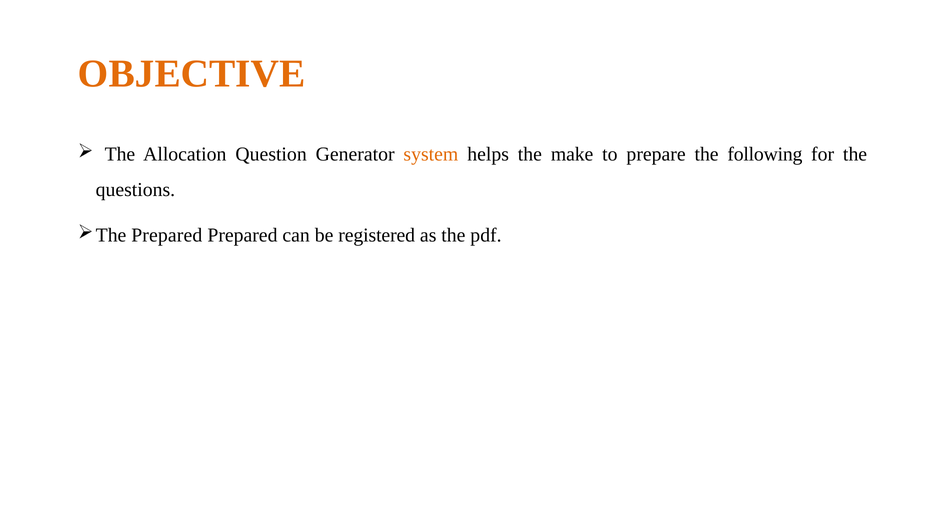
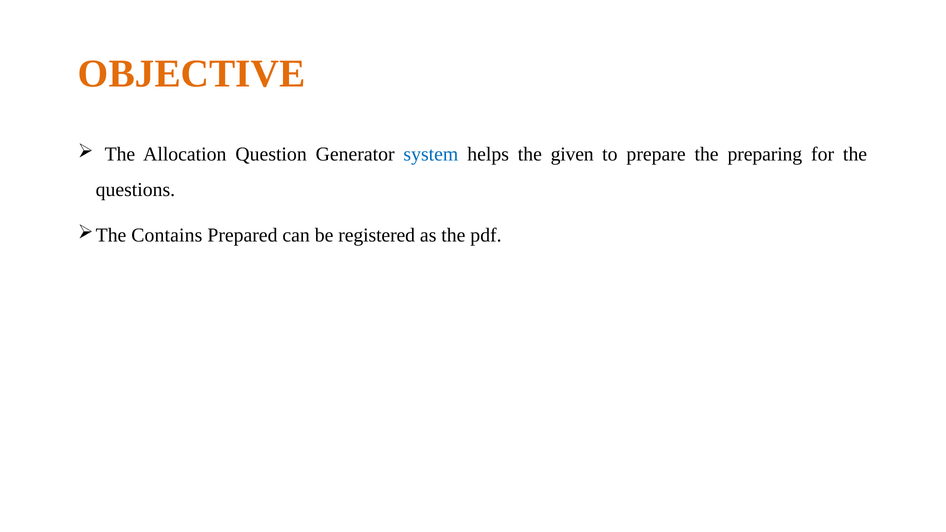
system colour: orange -> blue (431, 154)
make: make -> given (572, 154)
following: following -> preparing (765, 154)
Prepared: Prepared -> Contains (167, 235)
